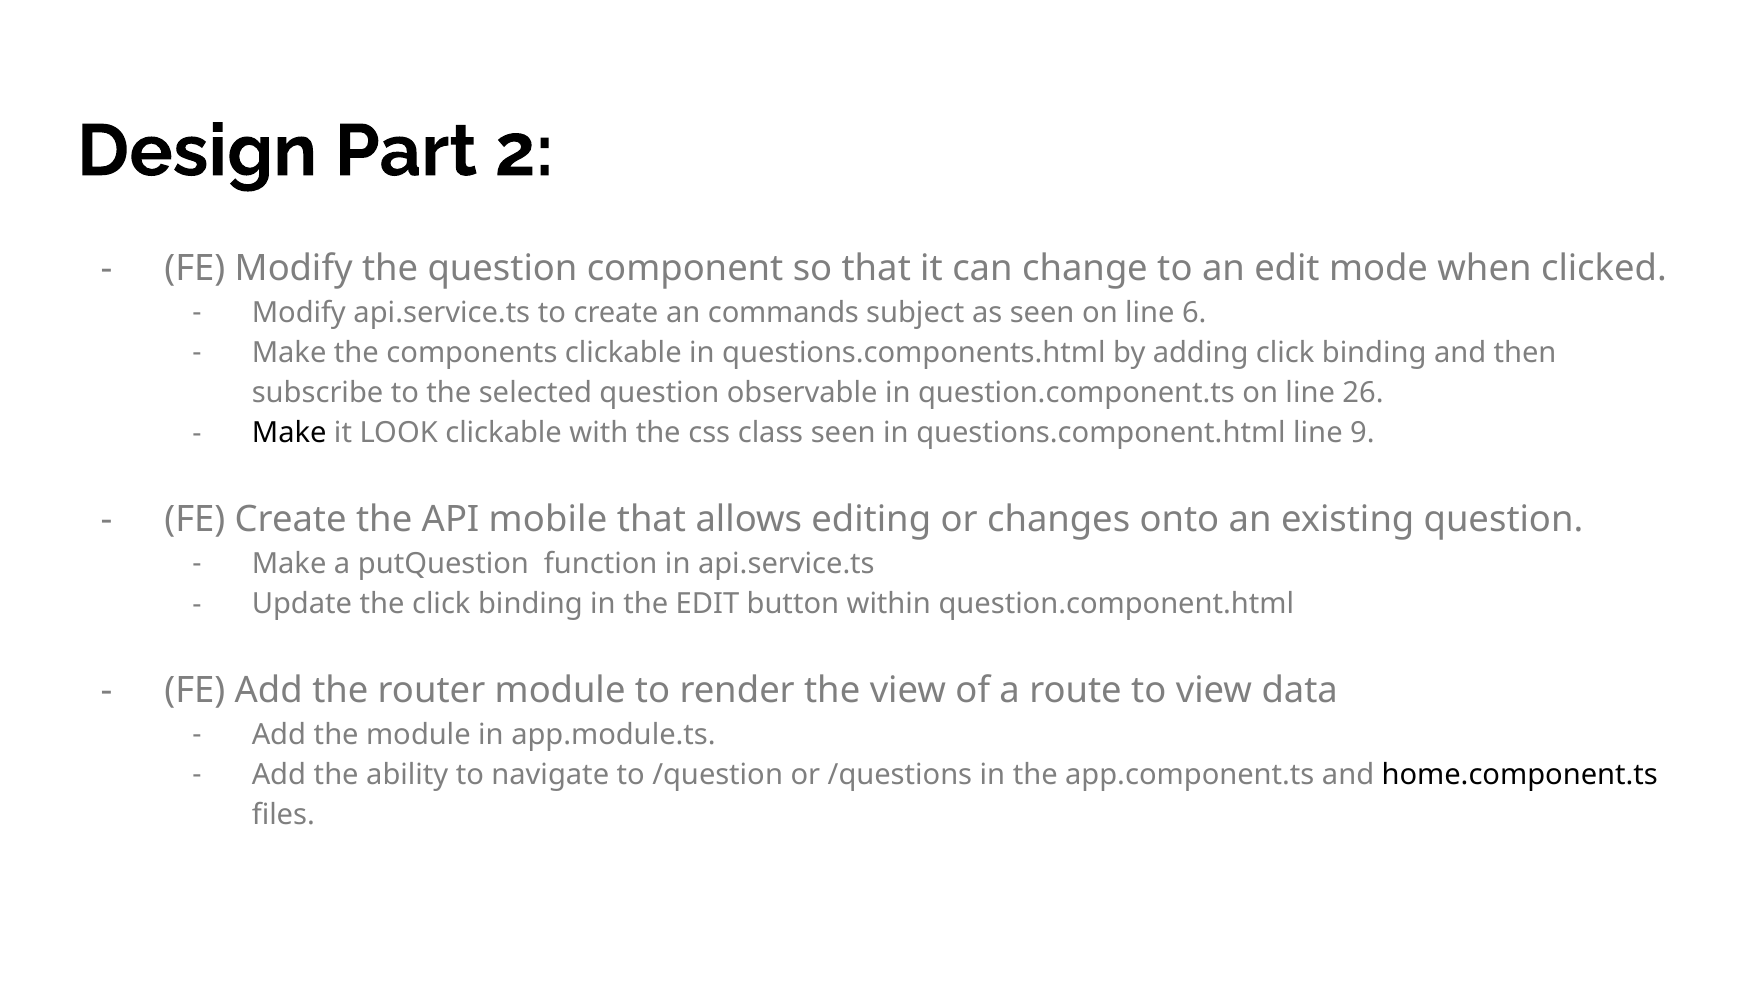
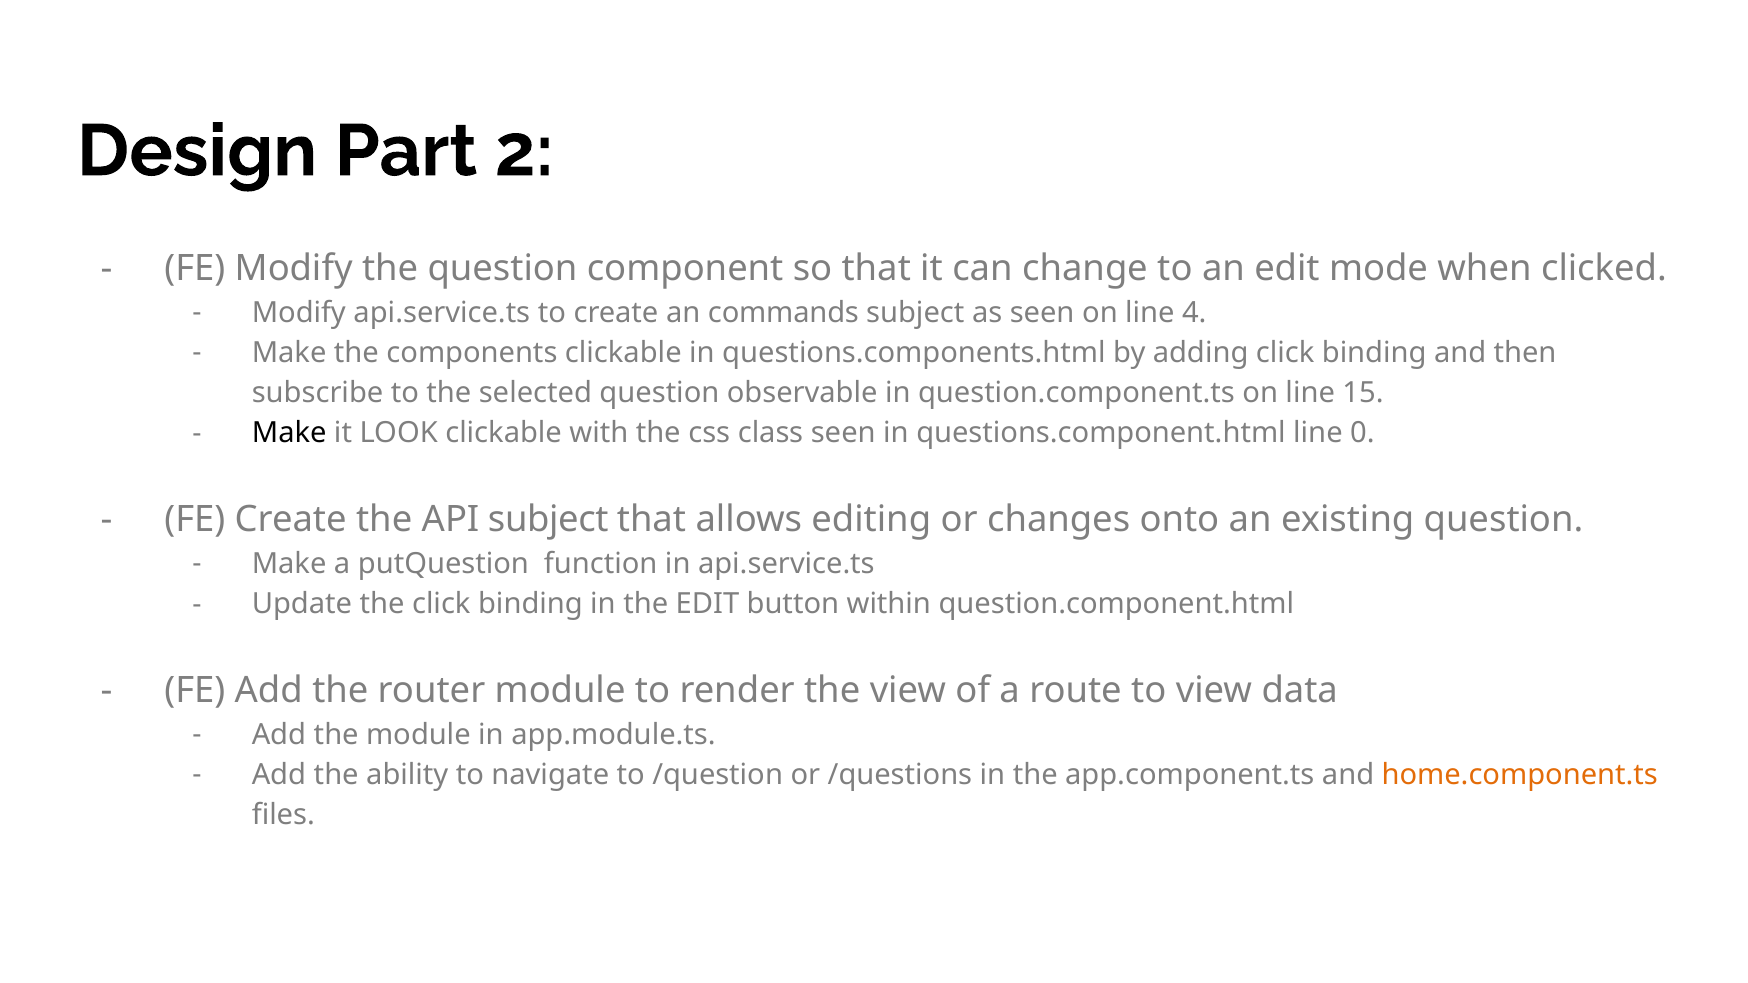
6: 6 -> 4 (1194, 313)
26: 26 -> 15 (1363, 393)
9: 9 -> 0 (1362, 433)
API mobile: mobile -> subject (548, 520)
home.component.ts colour: black -> orange (1520, 775)
